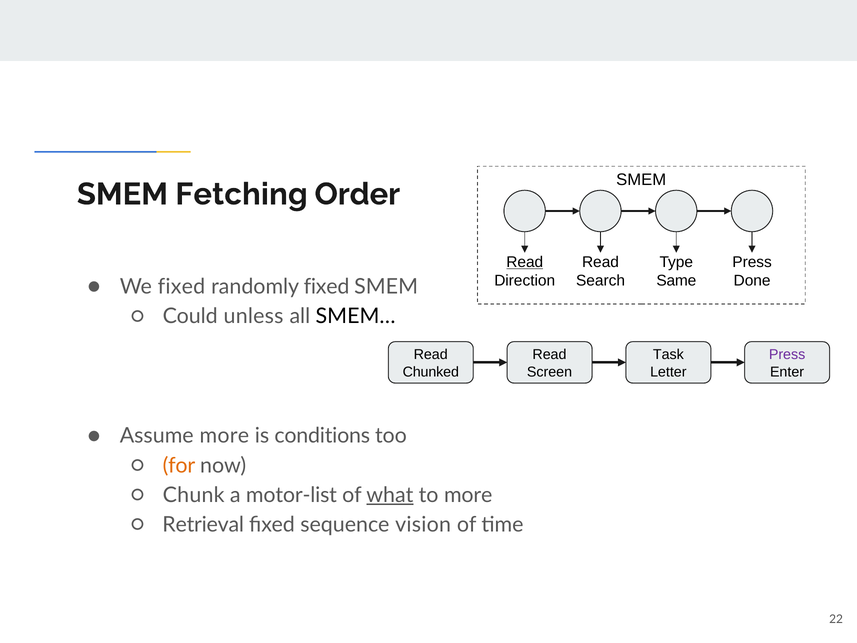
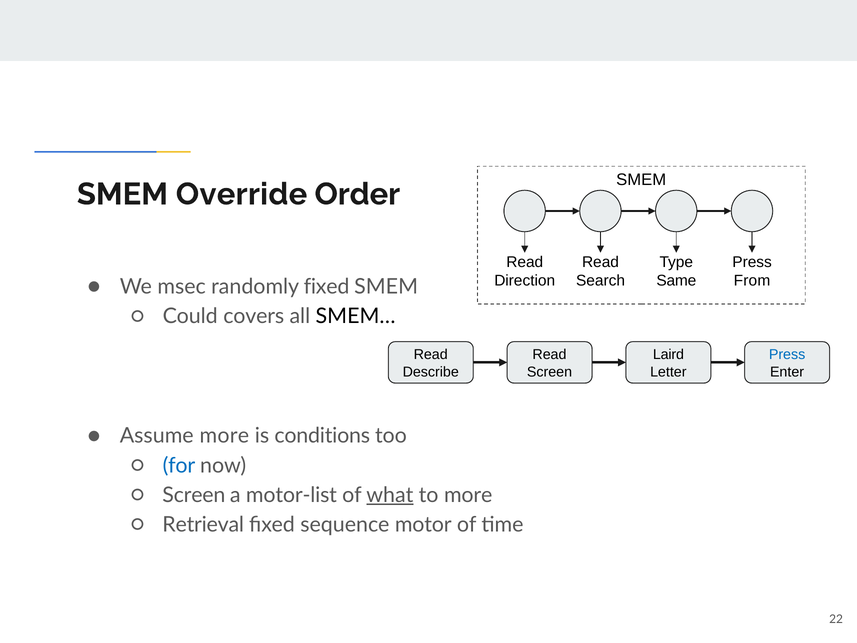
Fetching: Fetching -> Override (241, 194)
Read underline: present -> none (525, 262)
Done: Done -> From (752, 281)
We fixed: fixed -> msec (182, 287)
unless: unless -> covers (254, 316)
Task: Task -> Laird (668, 355)
Press colour: purple -> blue (787, 355)
Chunked: Chunked -> Describe (431, 372)
for colour: orange -> blue (179, 465)
Chunk: Chunk -> Screen (194, 495)
vision: vision -> motor (423, 524)
